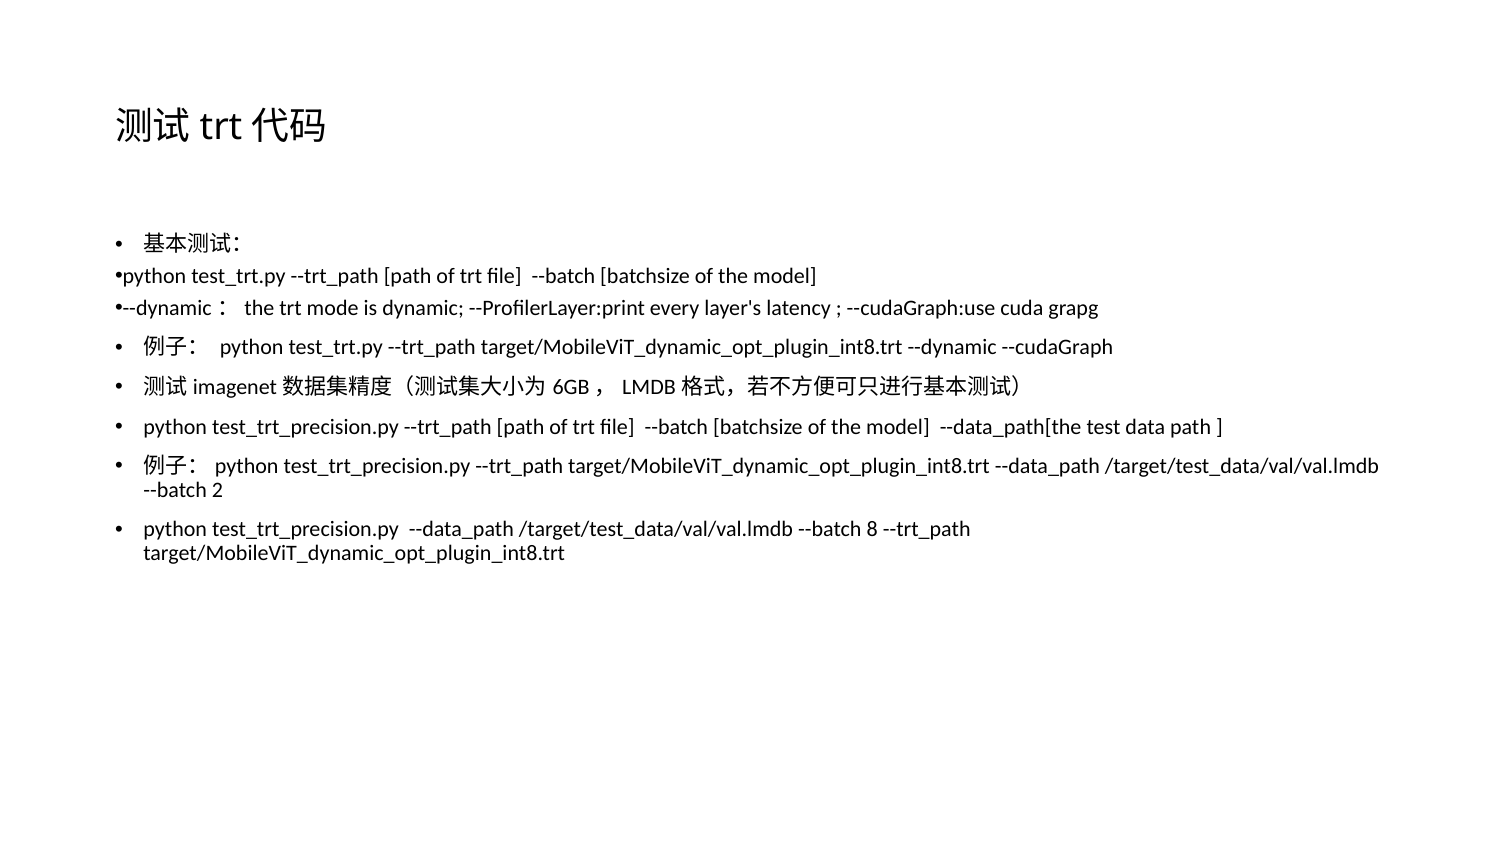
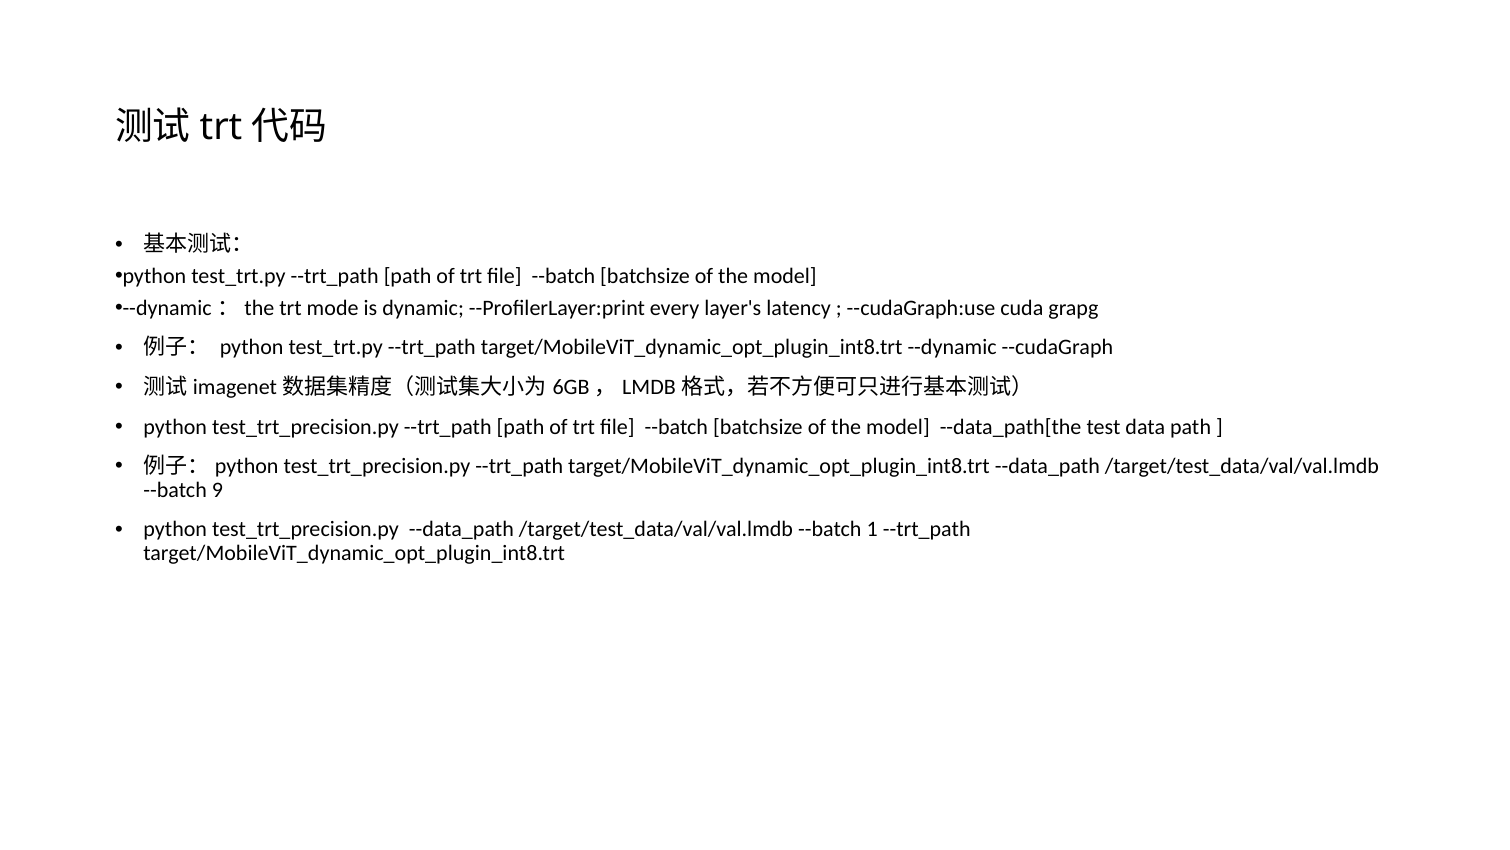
2: 2 -> 9 (217, 490)
8: 8 -> 1 (872, 529)
